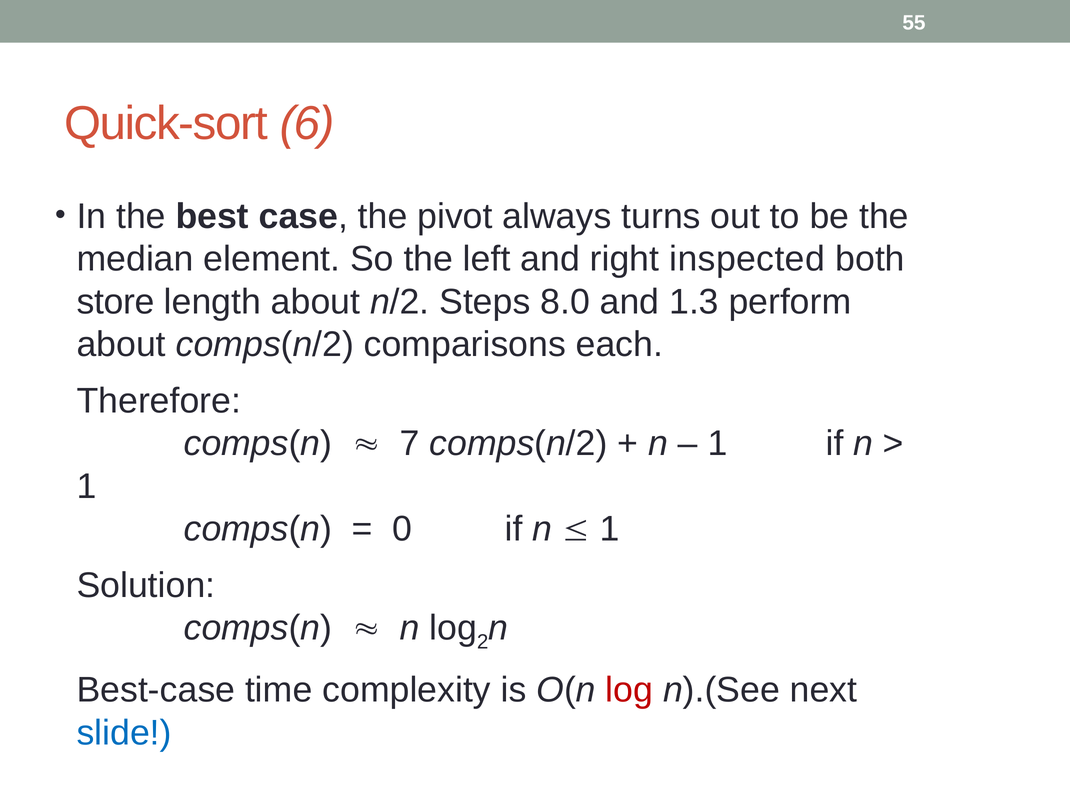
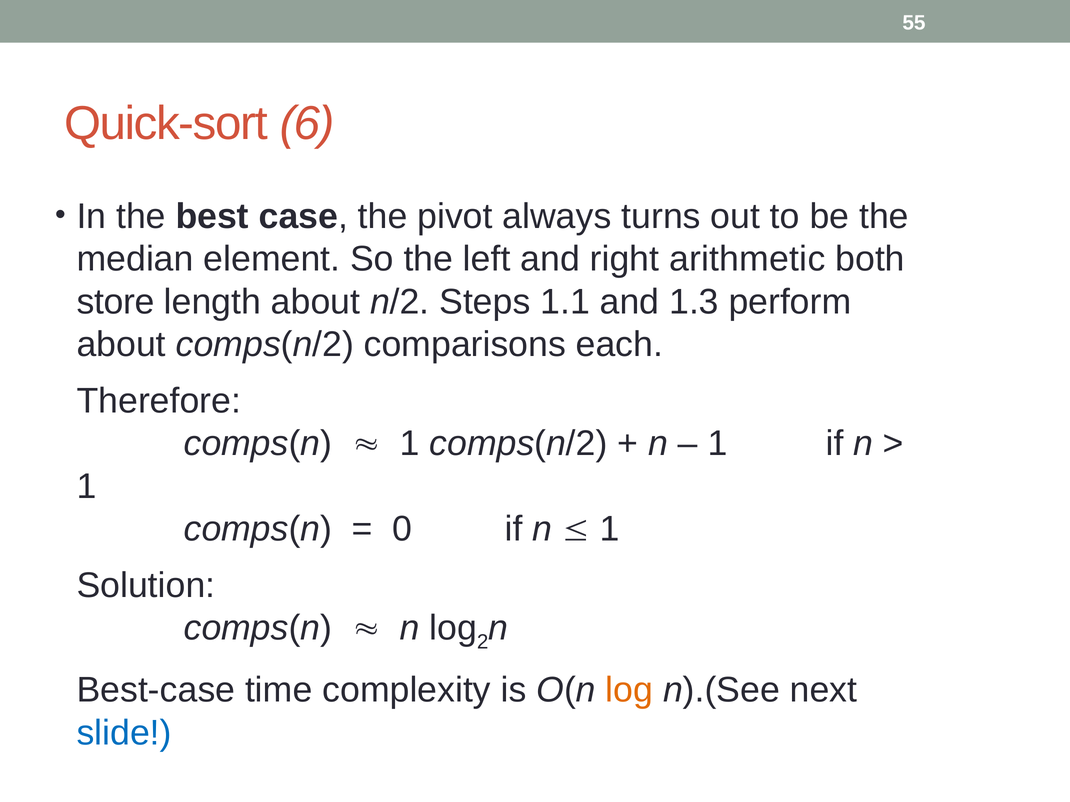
inspected: inspected -> arithmetic (747, 259)
8.0: 8.0 -> 1.1 (565, 302)
7: 7 -> 1 (410, 444)
log colour: red -> orange (629, 691)
